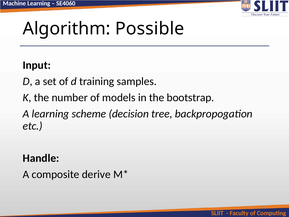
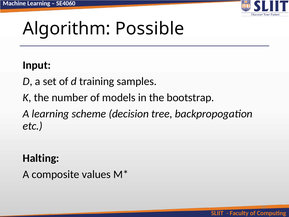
Handle: Handle -> Halting (41, 158)
derive: derive -> values (96, 174)
